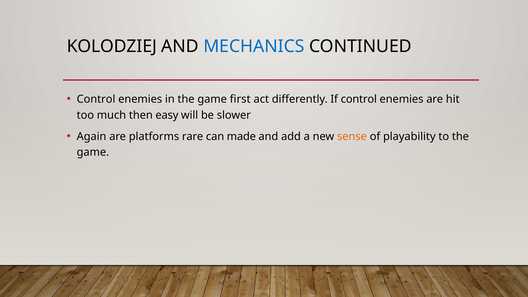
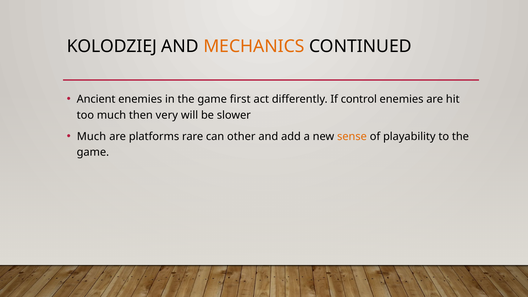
MECHANICS colour: blue -> orange (254, 46)
Control: Control -> Ancient (96, 99)
easy: easy -> very (167, 115)
Again: Again -> Much (91, 136)
made: made -> other (241, 136)
